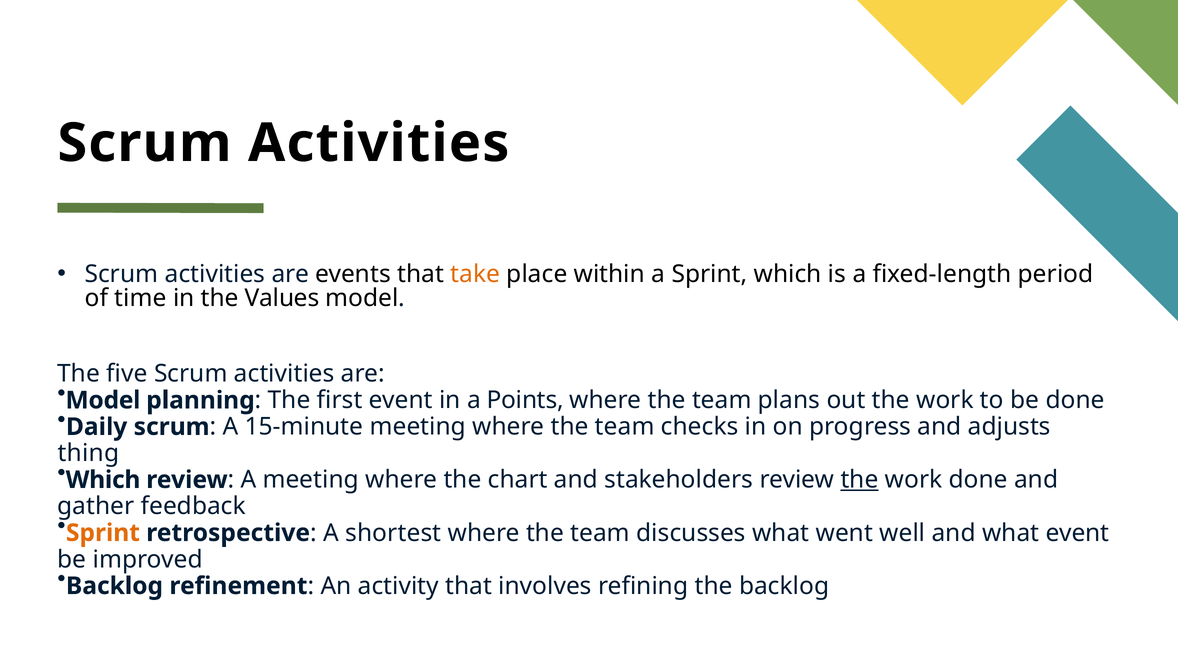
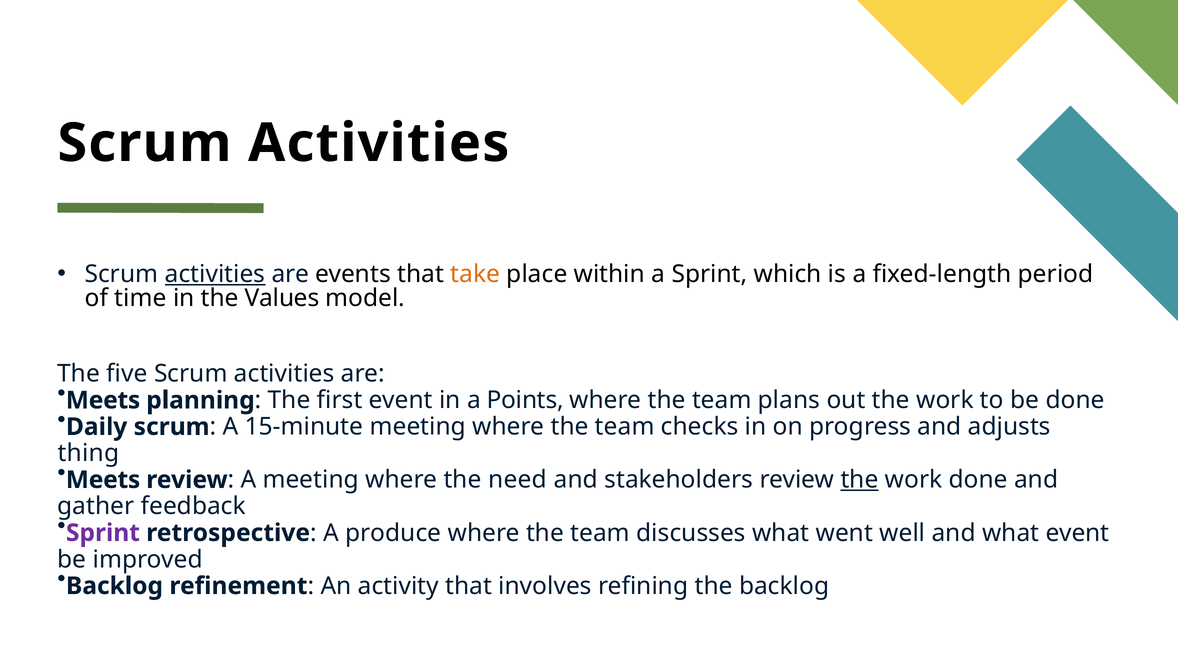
activities underline: none -> present (215, 274)
Model: Model -> Meets (103, 400)
Which: Which -> Meets (103, 480)
chart: chart -> need (518, 480)
Sprint colour: orange -> purple (103, 533)
shortest: shortest -> produce (393, 533)
